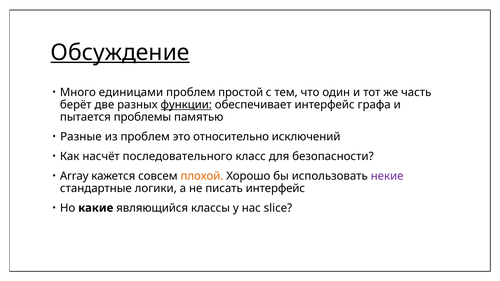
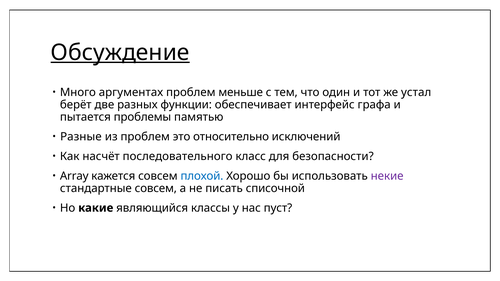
единицами: единицами -> аргументах (131, 92)
простой: простой -> меньше (241, 92)
часть: часть -> устал (416, 92)
функции underline: present -> none (186, 105)
плохой colour: orange -> blue (202, 176)
стандартные логики: логики -> совсем (156, 188)
писать интерфейс: интерфейс -> списочной (275, 188)
slice: slice -> пуст (278, 208)
